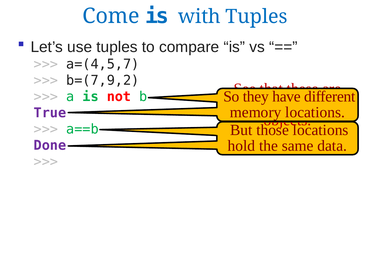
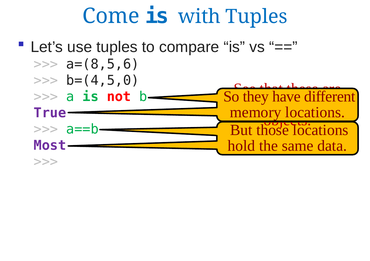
a=(4,5,7: a=(4,5,7 -> a=(8,5,6 (103, 64)
b=(7,9,2: b=(7,9,2 -> b=(4,5,0 (103, 80)
Done: Done -> Most (50, 145)
